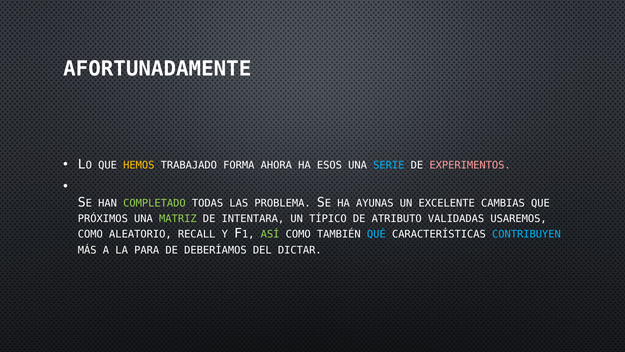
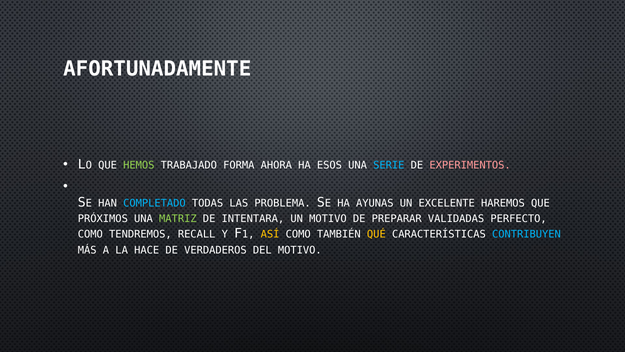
HEMOS colour: yellow -> light green (139, 165)
COMPLETADO colour: light green -> light blue (154, 203)
CAMBIAS: CAMBIAS -> HAREMOS (503, 203)
UN TÍPICO: TÍPICO -> MOTIVO (328, 219)
ATRIBUTO: ATRIBUTO -> PREPARAR (397, 219)
USAREMOS: USAREMOS -> PERFECTO (519, 219)
ALEATORIO: ALEATORIO -> TENDREMOS (140, 234)
ASÍ colour: light green -> yellow (270, 234)
QUÉ colour: light blue -> yellow (376, 234)
PARA: PARA -> HACE (147, 250)
DEBERÍAMOS: DEBERÍAMOS -> VERDADEROS (215, 250)
DEL DICTAR: DICTAR -> MOTIVO (300, 250)
